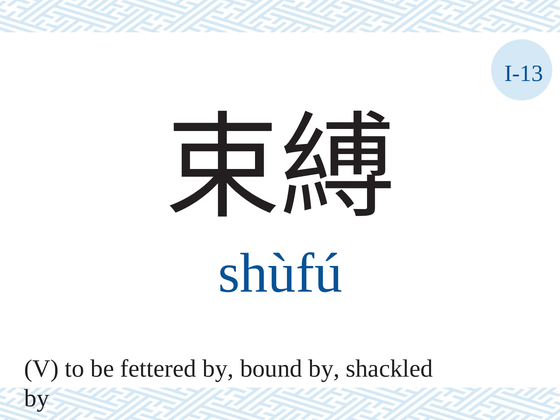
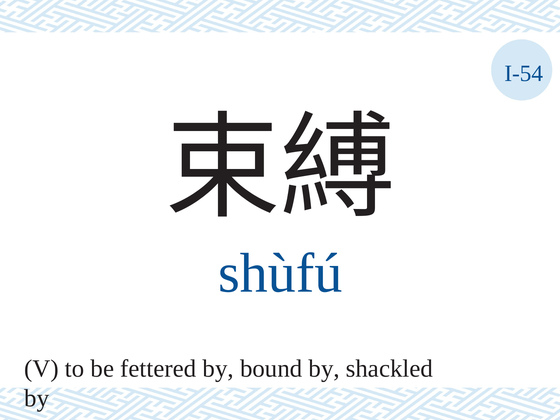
I-13: I-13 -> I-54 (524, 73)
